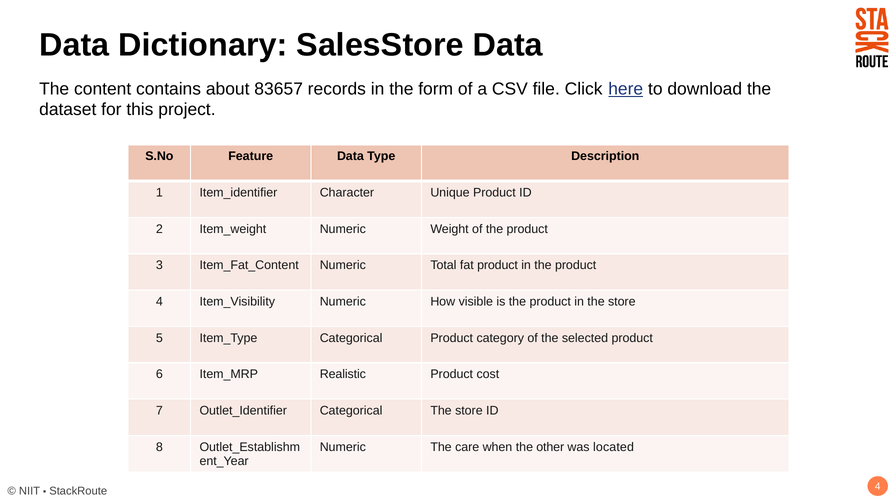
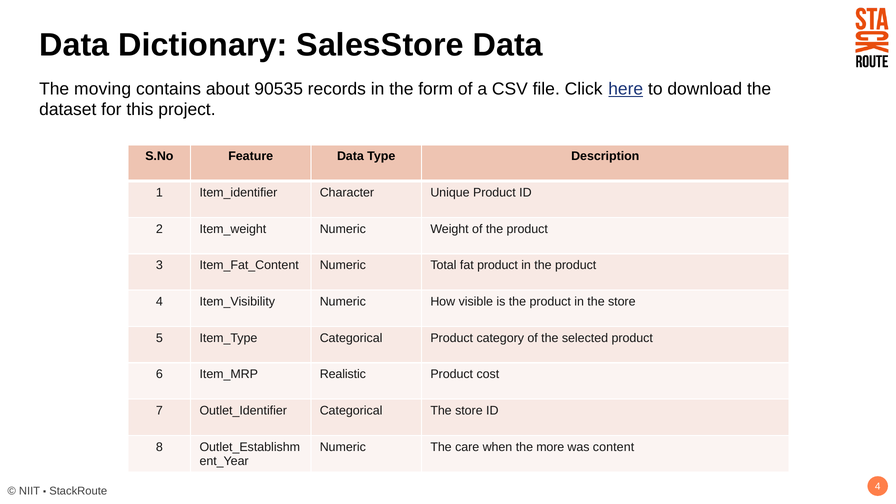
content: content -> moving (103, 89)
83657: 83657 -> 90535 (279, 89)
other: other -> more (550, 447)
located: located -> content (614, 447)
